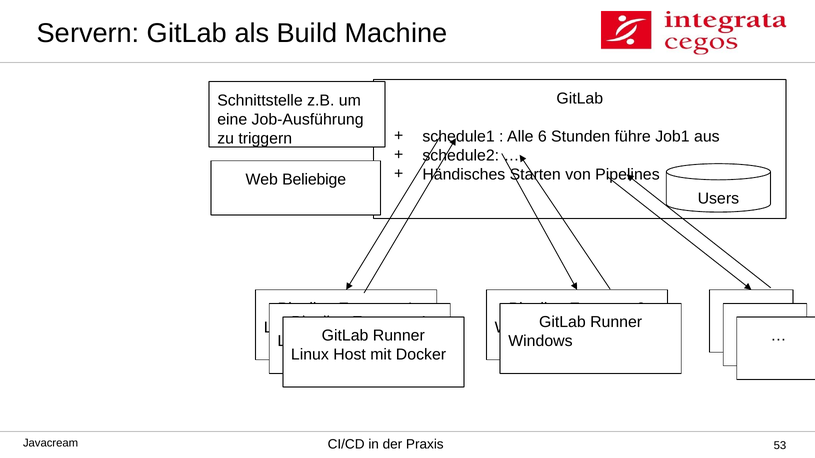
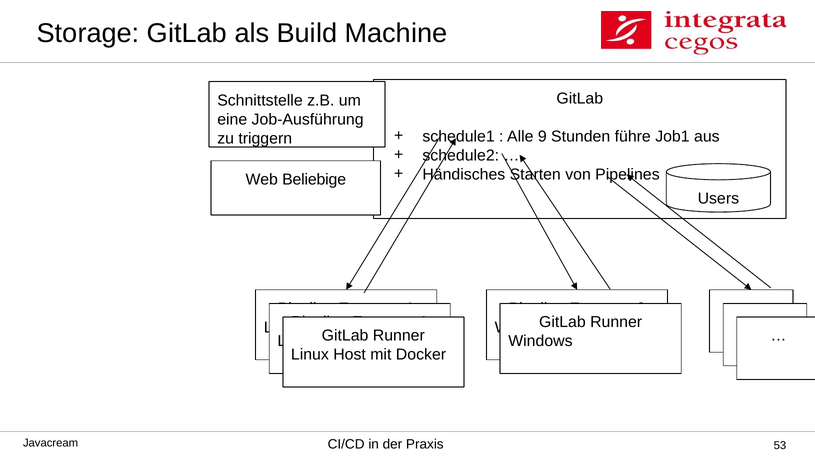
Servern: Servern -> Storage (88, 33)
6: 6 -> 9 (542, 136)
